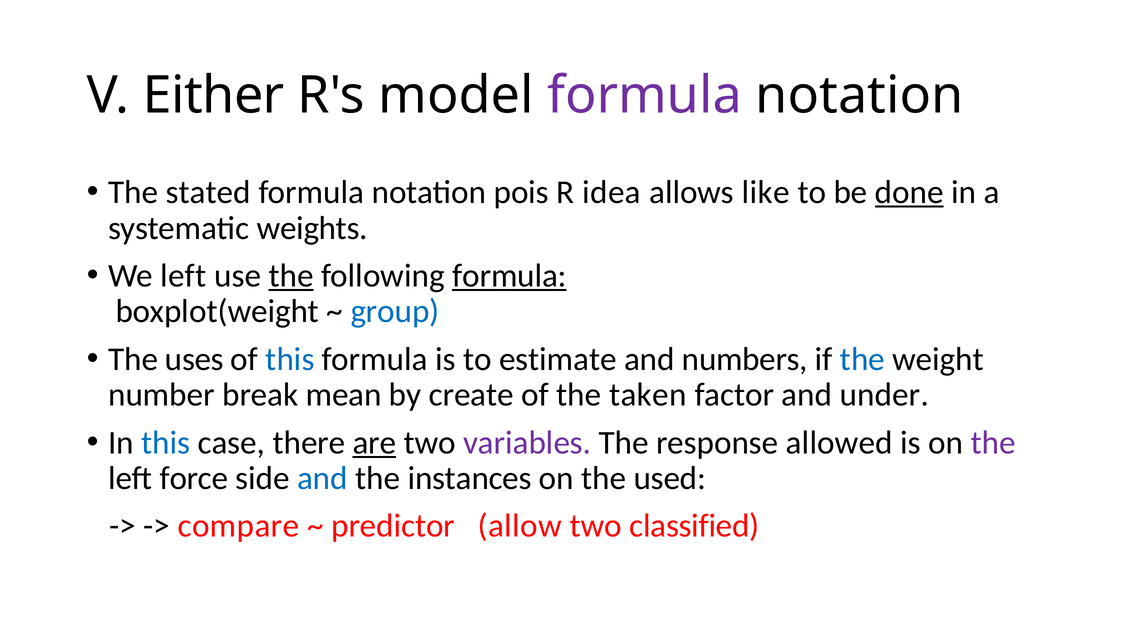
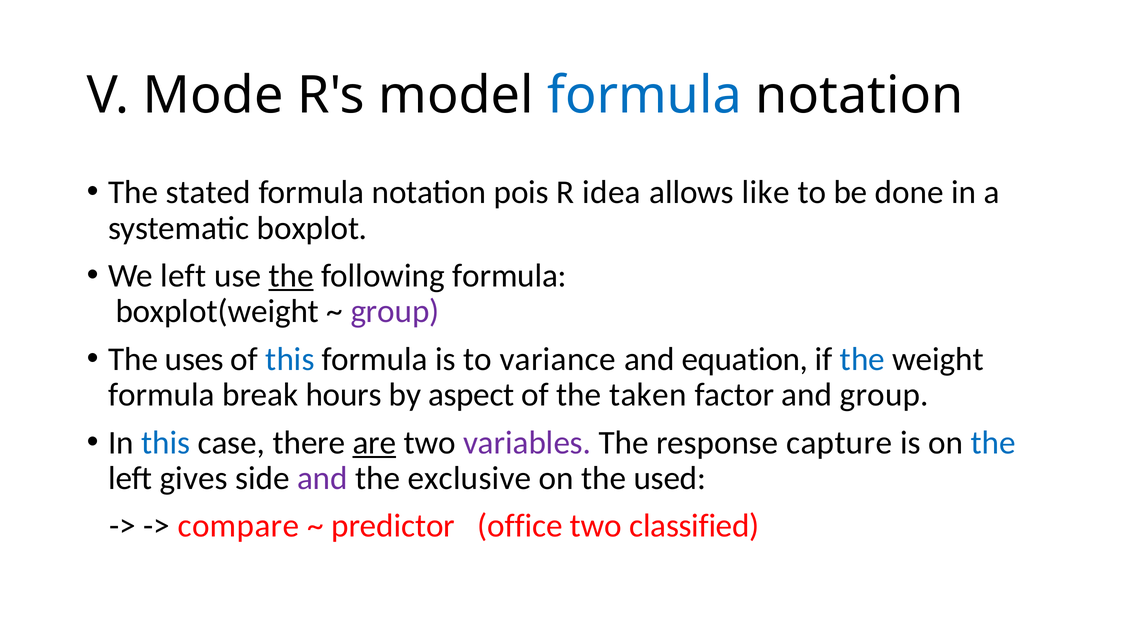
Either: Either -> Mode (213, 96)
formula colour: purple -> blue (645, 96)
done underline: present -> none (909, 192)
weights: weights -> boxplot (312, 228)
formula underline: present -> none (510, 276)
group colour: blue -> purple (395, 312)
estimate: estimate -> variance (558, 359)
numbers: numbers -> equation (745, 359)
number: number -> formula (161, 395)
mean: mean -> hours (344, 395)
create: create -> aspect (471, 395)
and under: under -> group (884, 395)
allowed: allowed -> capture (839, 443)
the colour: purple -> blue (993, 443)
force: force -> gives (194, 478)
and colour: blue -> purple (322, 478)
instances: instances -> exclusive (469, 478)
allow: allow -> office (520, 526)
